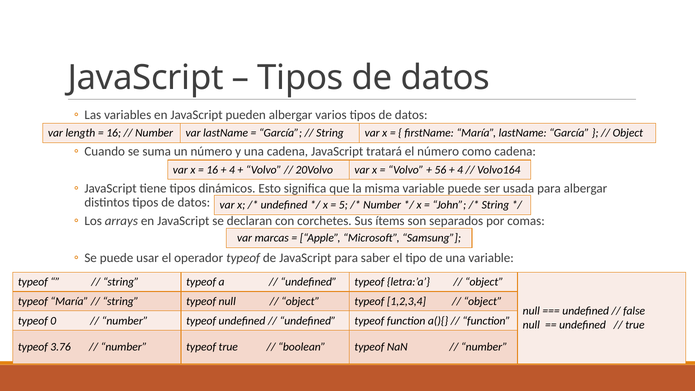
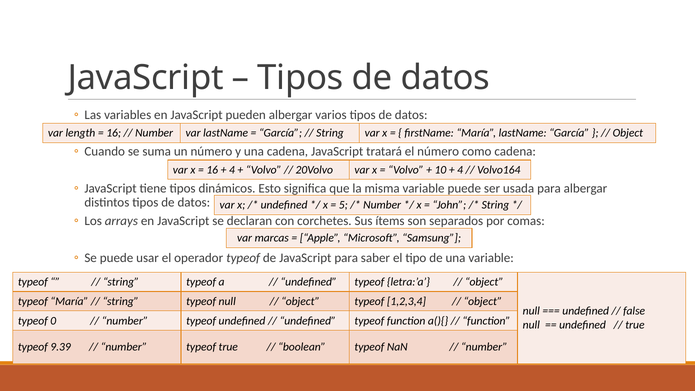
56: 56 -> 10 (440, 170)
3.76: 3.76 -> 9.39 (61, 347)
